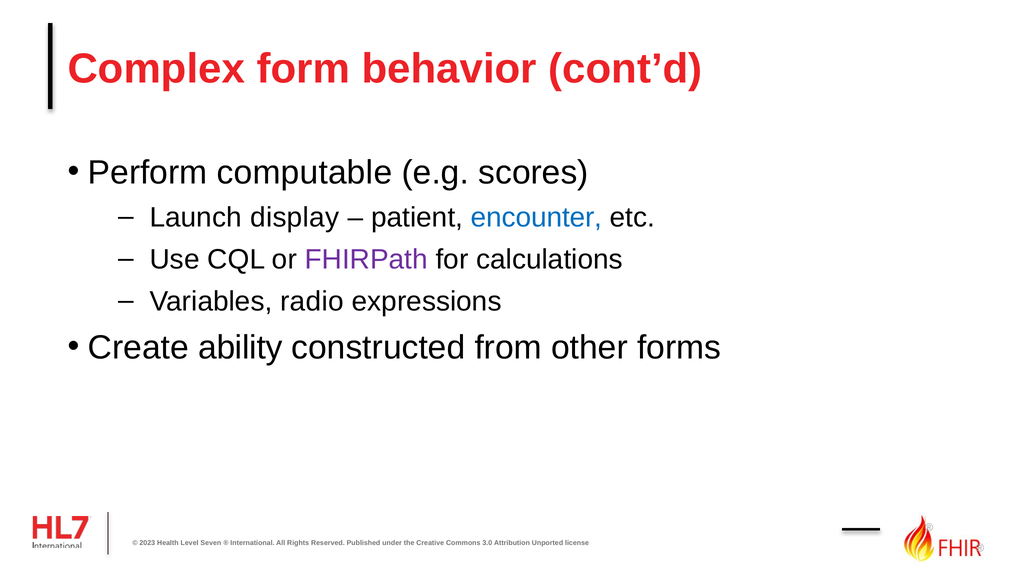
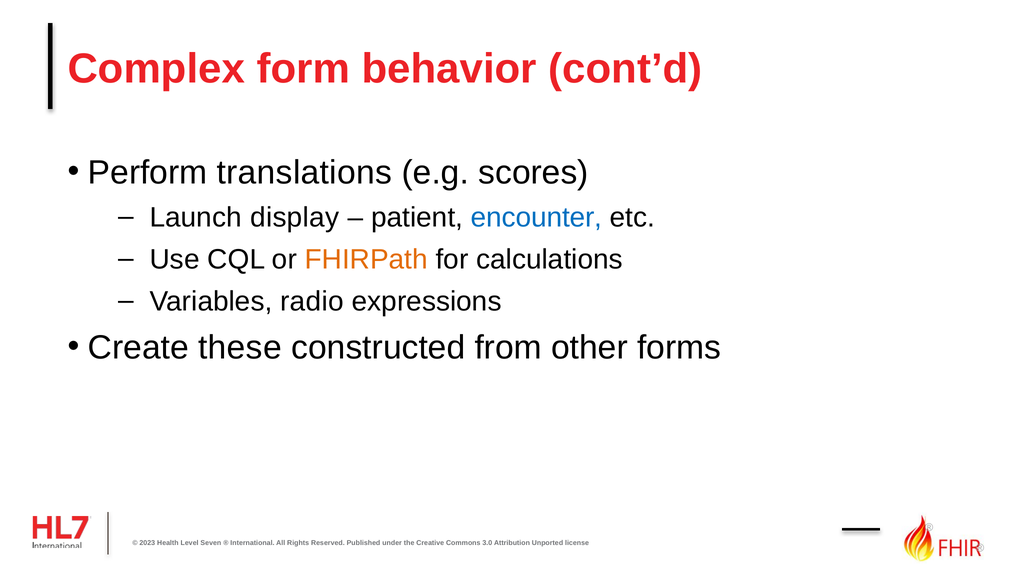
computable: computable -> translations (304, 172)
FHIRPath colour: purple -> orange (366, 259)
ability: ability -> these (240, 347)
